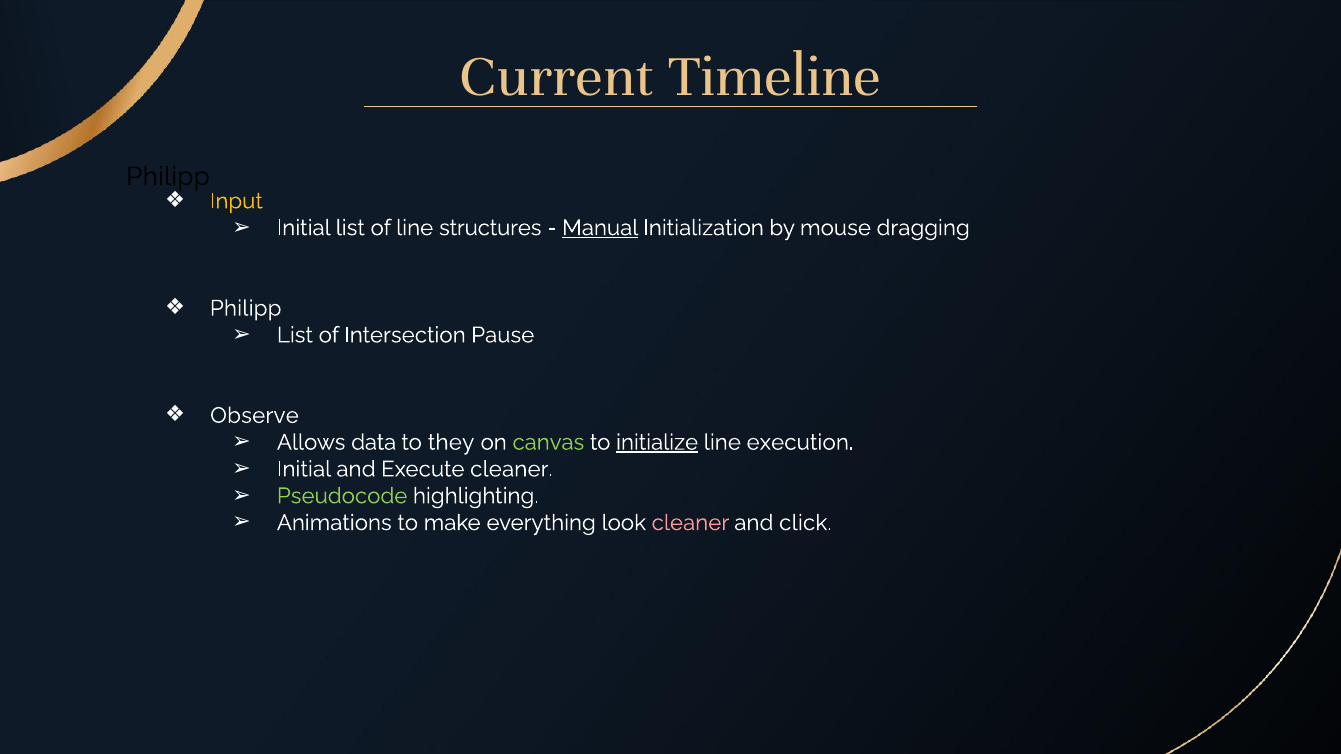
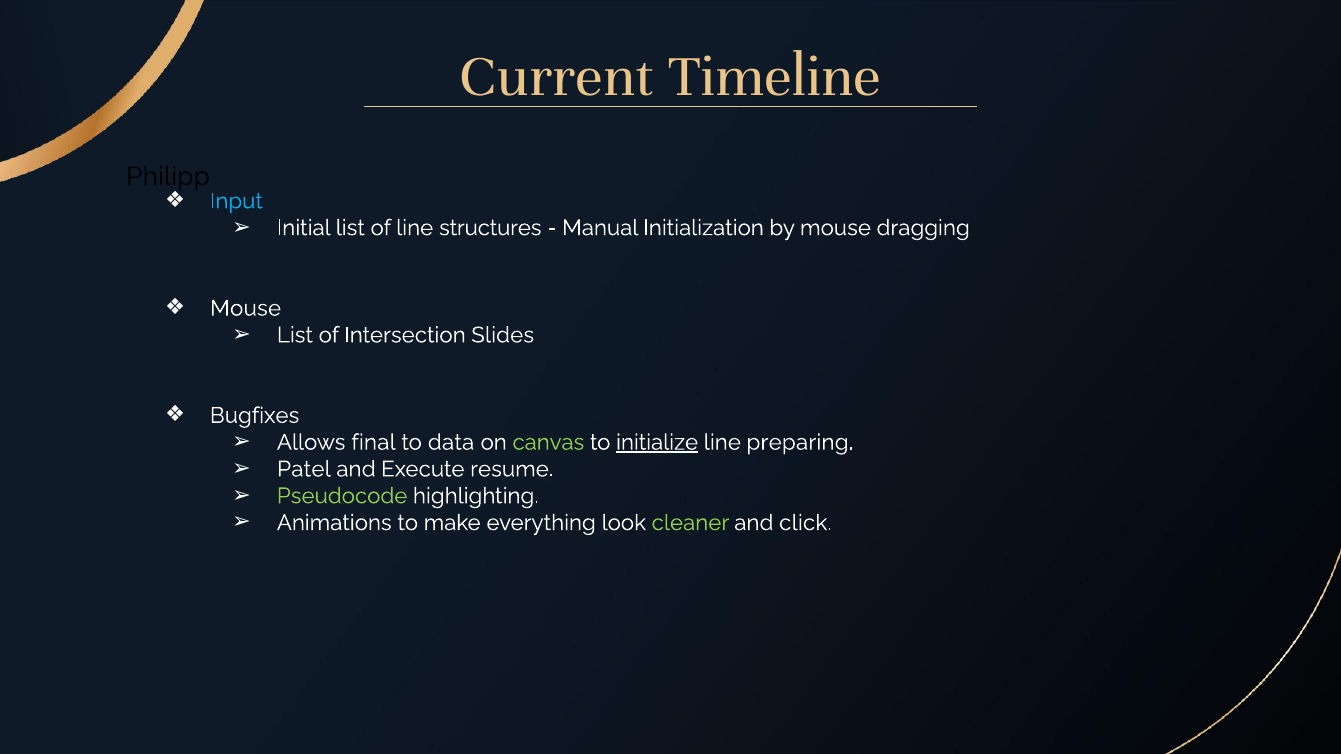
Input colour: yellow -> light blue (236, 201)
Manual underline: present -> none (600, 228)
Philipp: Philipp -> Mouse (246, 308)
Pause: Pause -> Slides (503, 335)
Observe: Observe -> Bugfixes (255, 416)
data: data -> final (373, 442)
they: they -> data (451, 442)
execution: execution -> preparing (800, 442)
Initial: Initial -> Patel (304, 469)
Execute cleaner: cleaner -> resume (512, 469)
cleaner colour: pink -> light green (690, 523)
